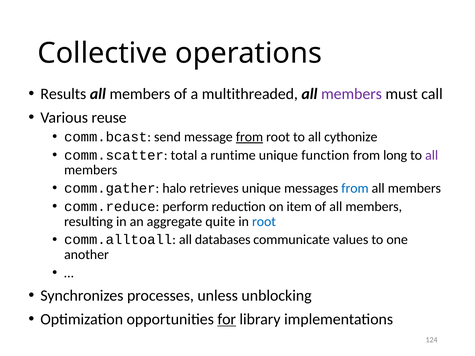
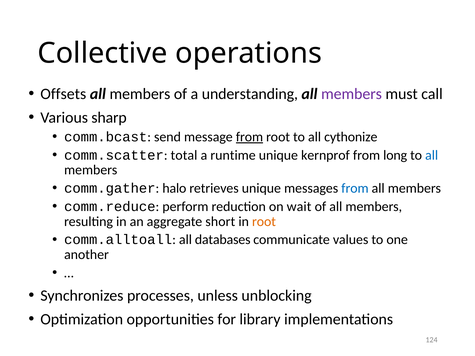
Results: Results -> Offsets (63, 94)
multithreaded: multithreaded -> understanding (250, 94)
reuse: reuse -> sharp (109, 118)
function: function -> kernprof (325, 155)
all colour: purple -> blue (432, 155)
item: item -> wait (299, 207)
quite: quite -> short (220, 222)
root colour: blue -> orange (264, 222)
for underline: present -> none (227, 319)
